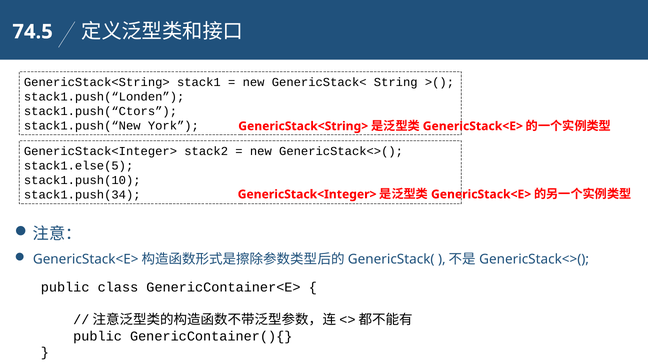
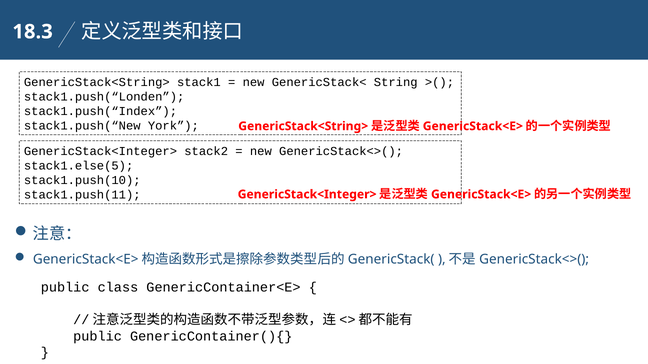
74.5: 74.5 -> 18.3 (33, 32)
stack1.push(“Ctors: stack1.push(“Ctors -> stack1.push(“Index (100, 111)
stack1.push(34: stack1.push(34 -> stack1.push(11 (82, 195)
